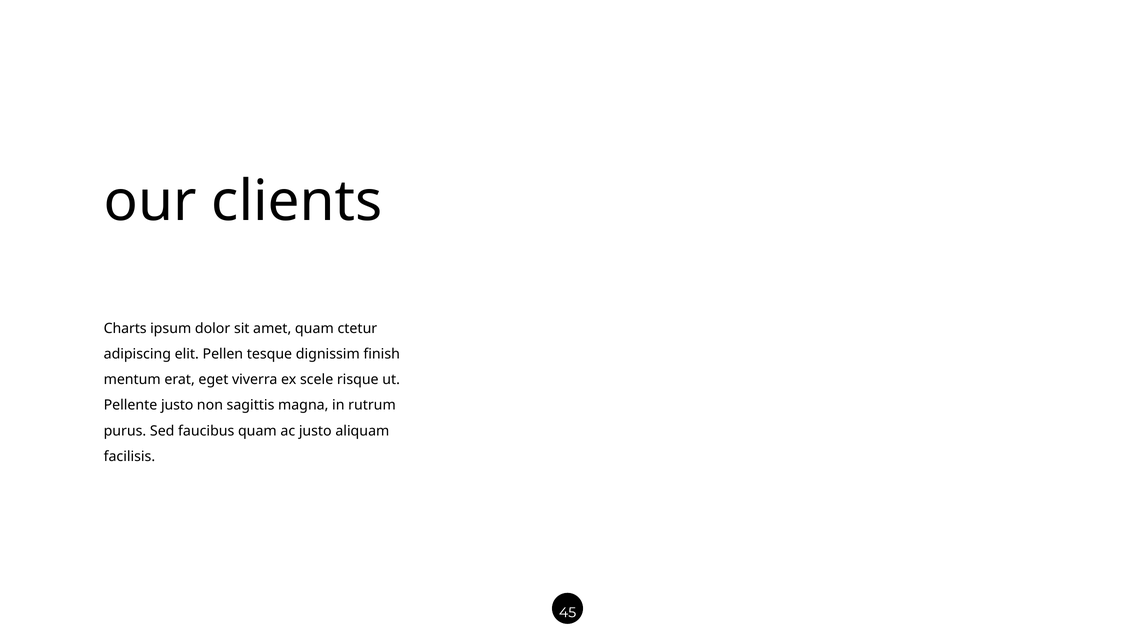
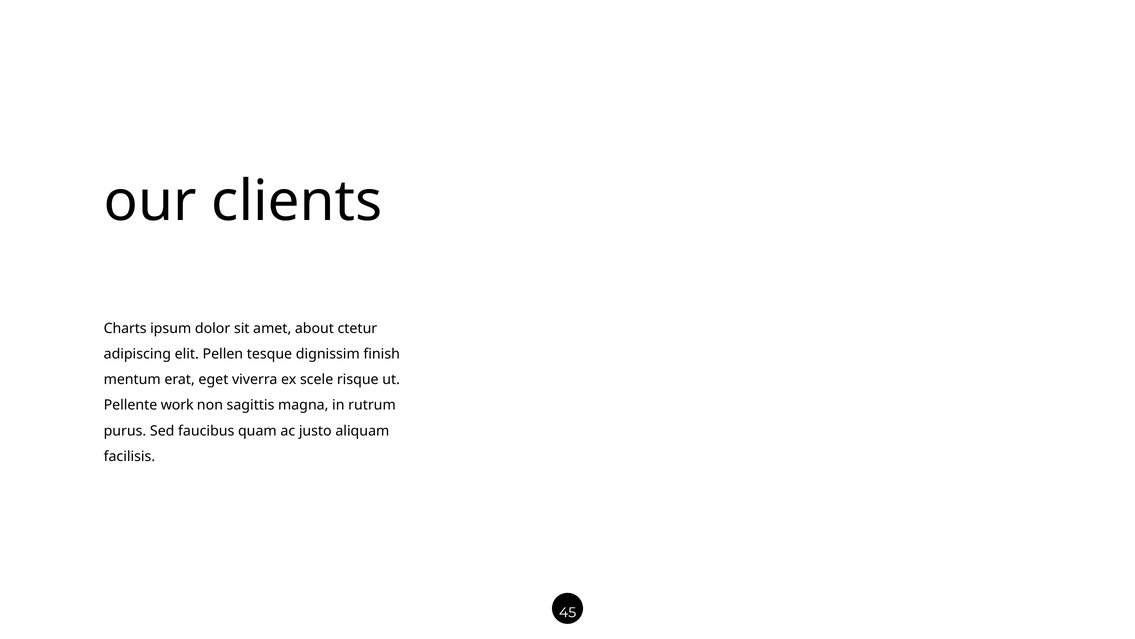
amet quam: quam -> about (314, 328)
Pellente justo: justo -> work (177, 405)
